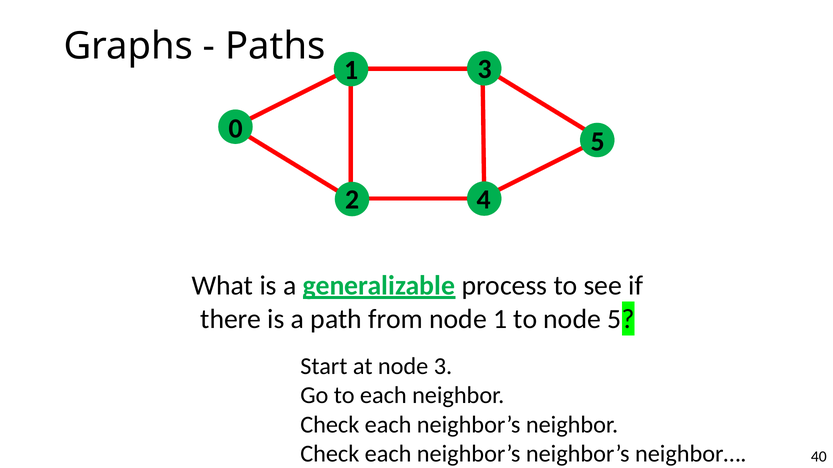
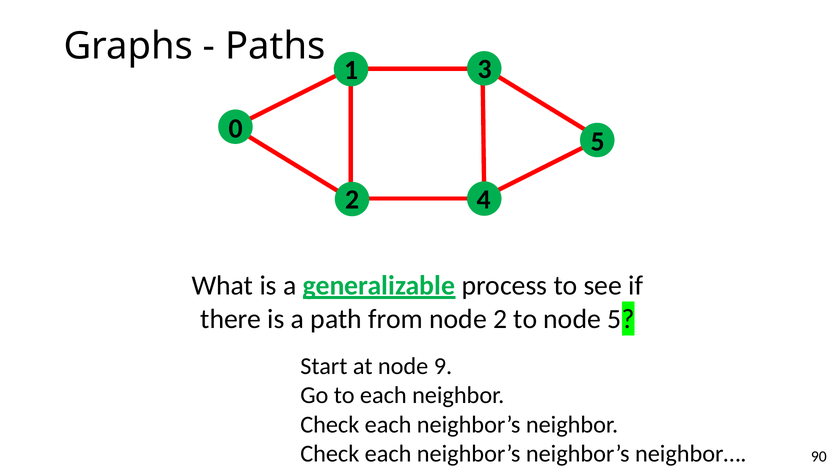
node 1: 1 -> 2 (500, 319)
node 3: 3 -> 9 (443, 367)
40: 40 -> 90 (819, 457)
